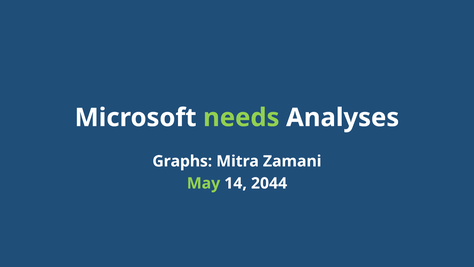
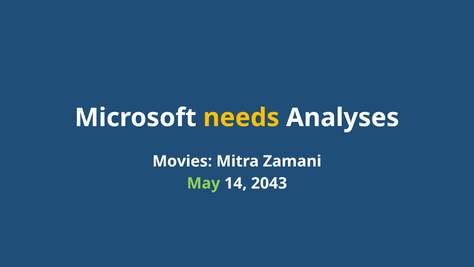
needs colour: light green -> yellow (241, 118)
Graphs: Graphs -> Movies (182, 161)
2044: 2044 -> 2043 (269, 183)
